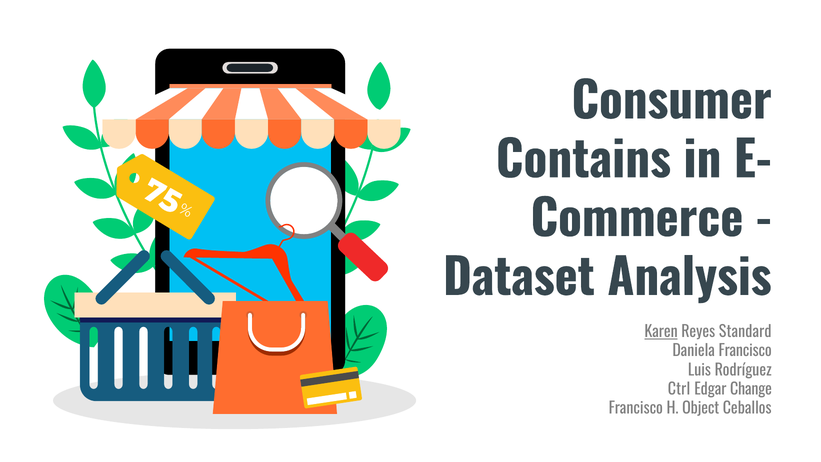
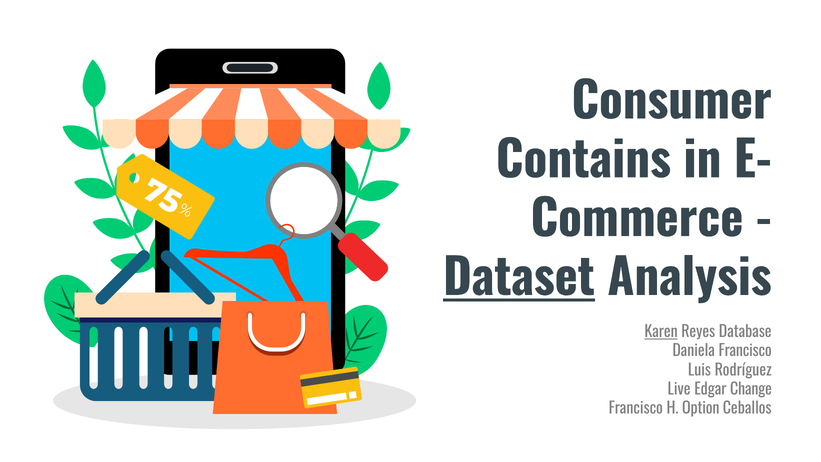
Dataset underline: none -> present (519, 279)
Standard: Standard -> Database (745, 332)
Ctrl: Ctrl -> Live (679, 389)
Object: Object -> Option (701, 408)
